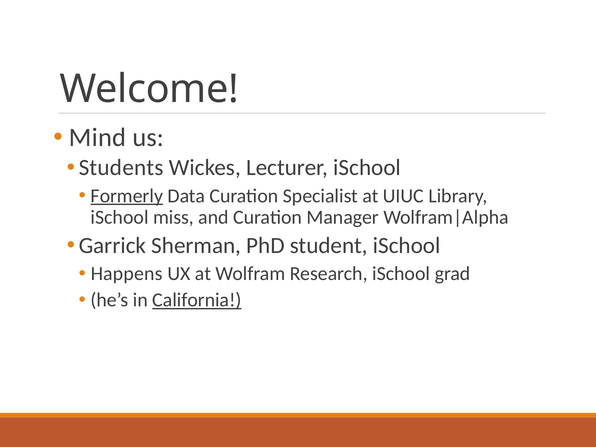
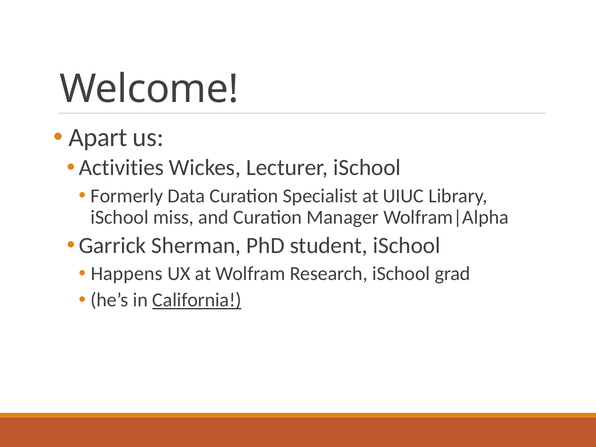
Mind: Mind -> Apart (98, 137)
Students: Students -> Activities (121, 168)
Formerly underline: present -> none (127, 196)
